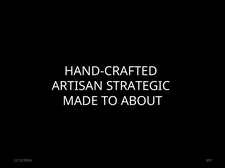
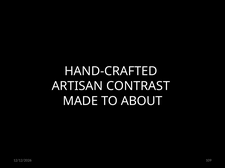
STRATEGIC: STRATEGIC -> CONTRAST (138, 86)
